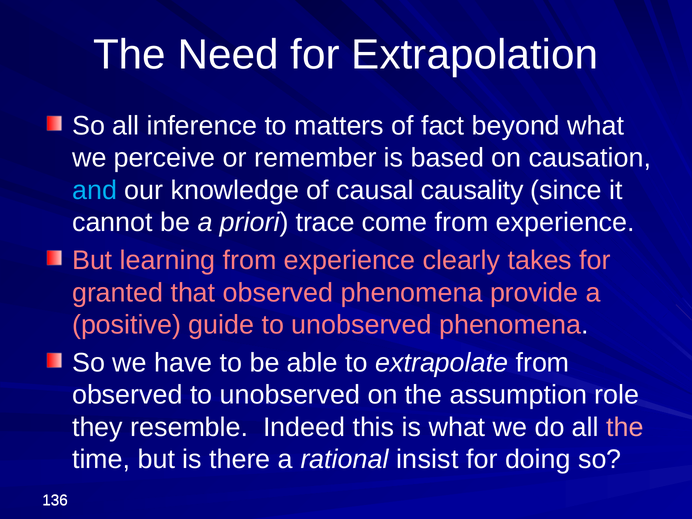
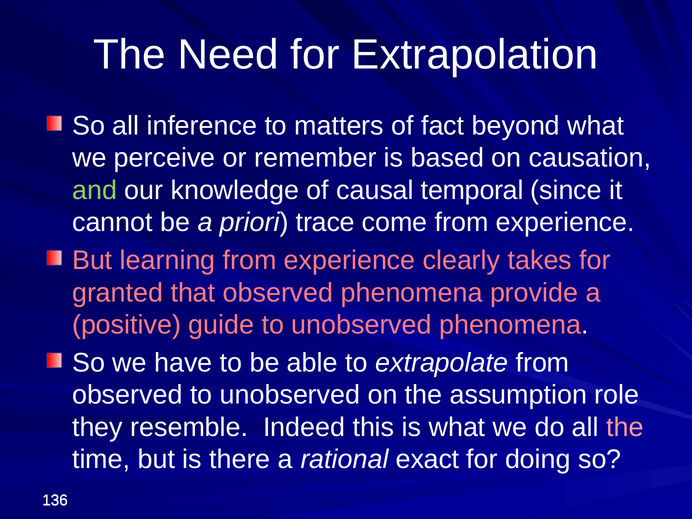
and colour: light blue -> light green (95, 190)
causality: causality -> temporal (472, 190)
insist: insist -> exact (428, 460)
